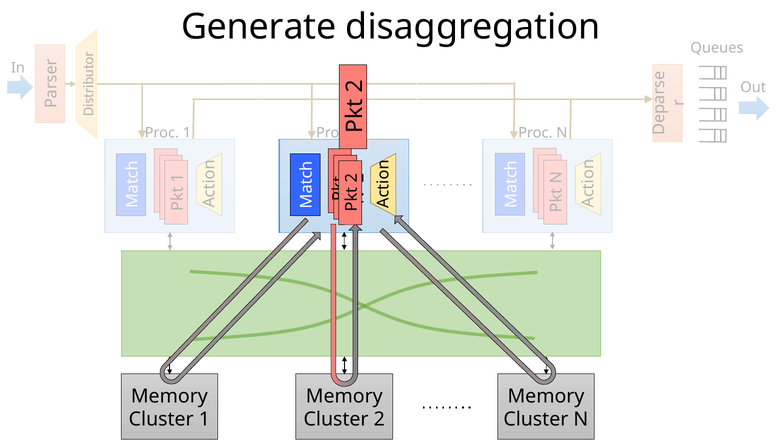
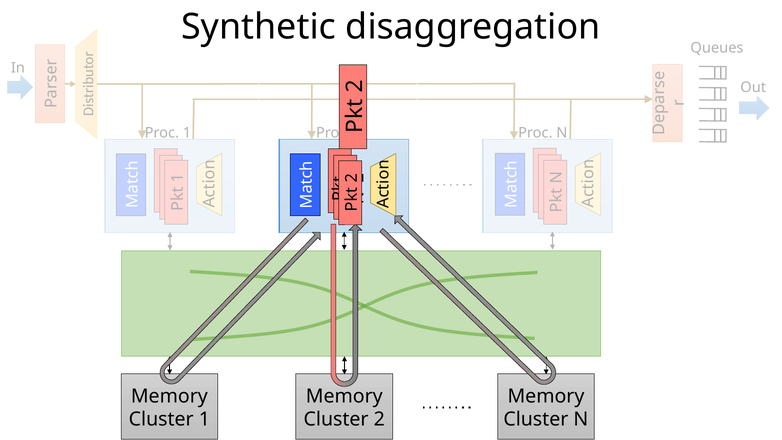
Generate: Generate -> Synthetic (259, 27)
